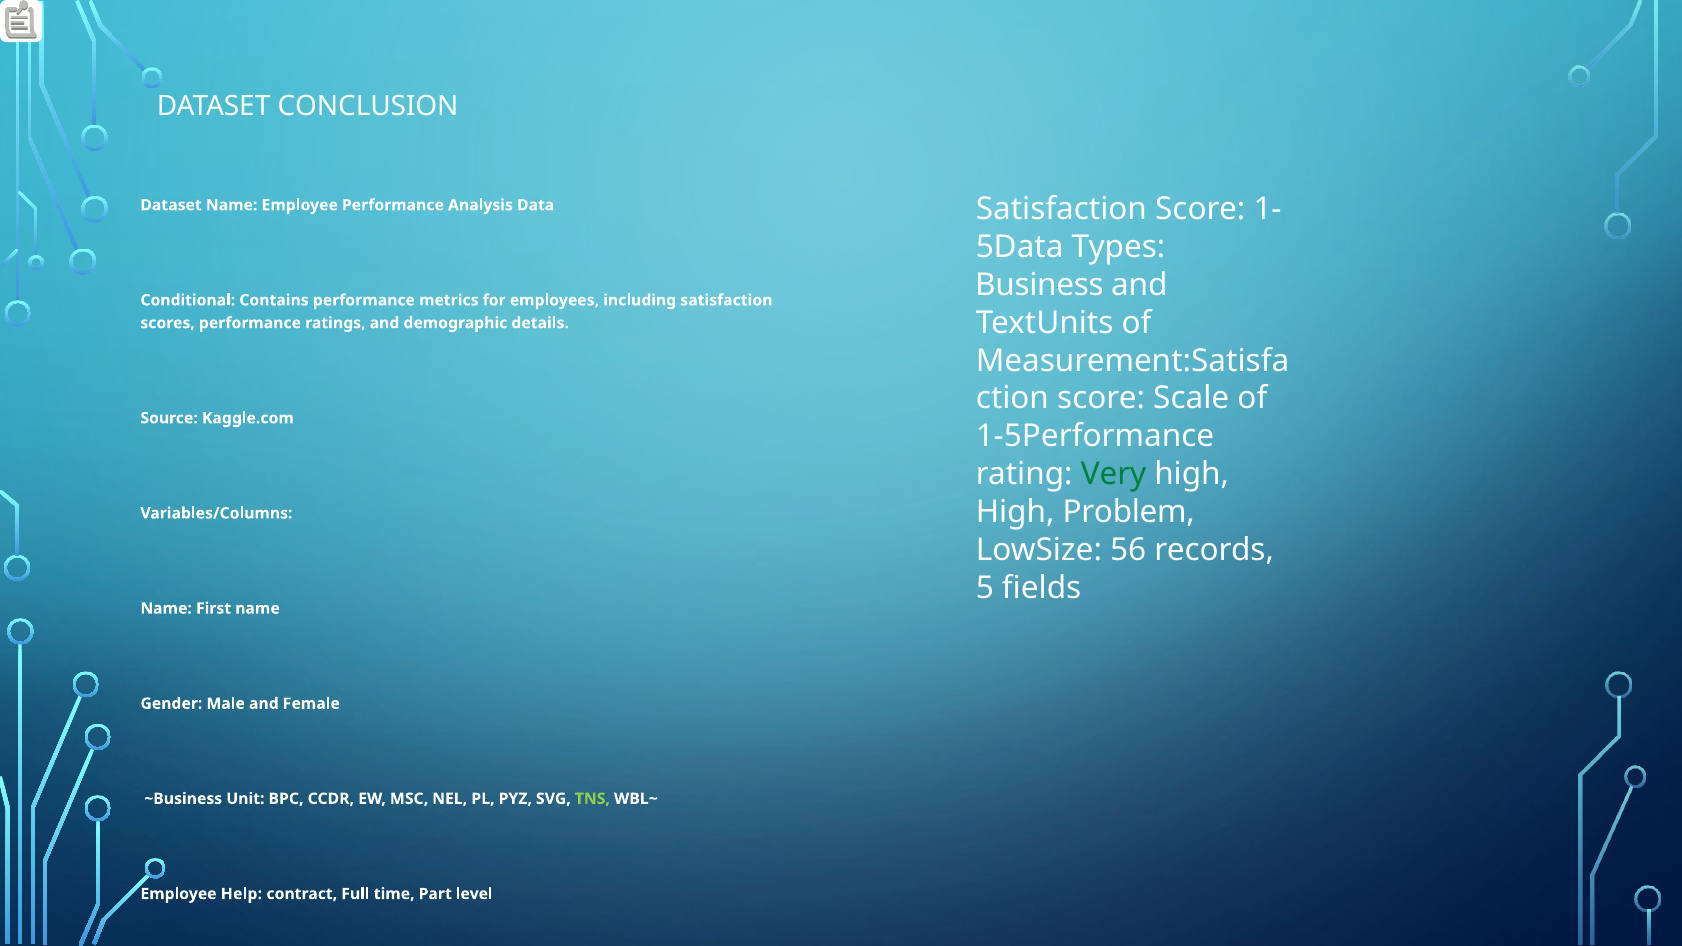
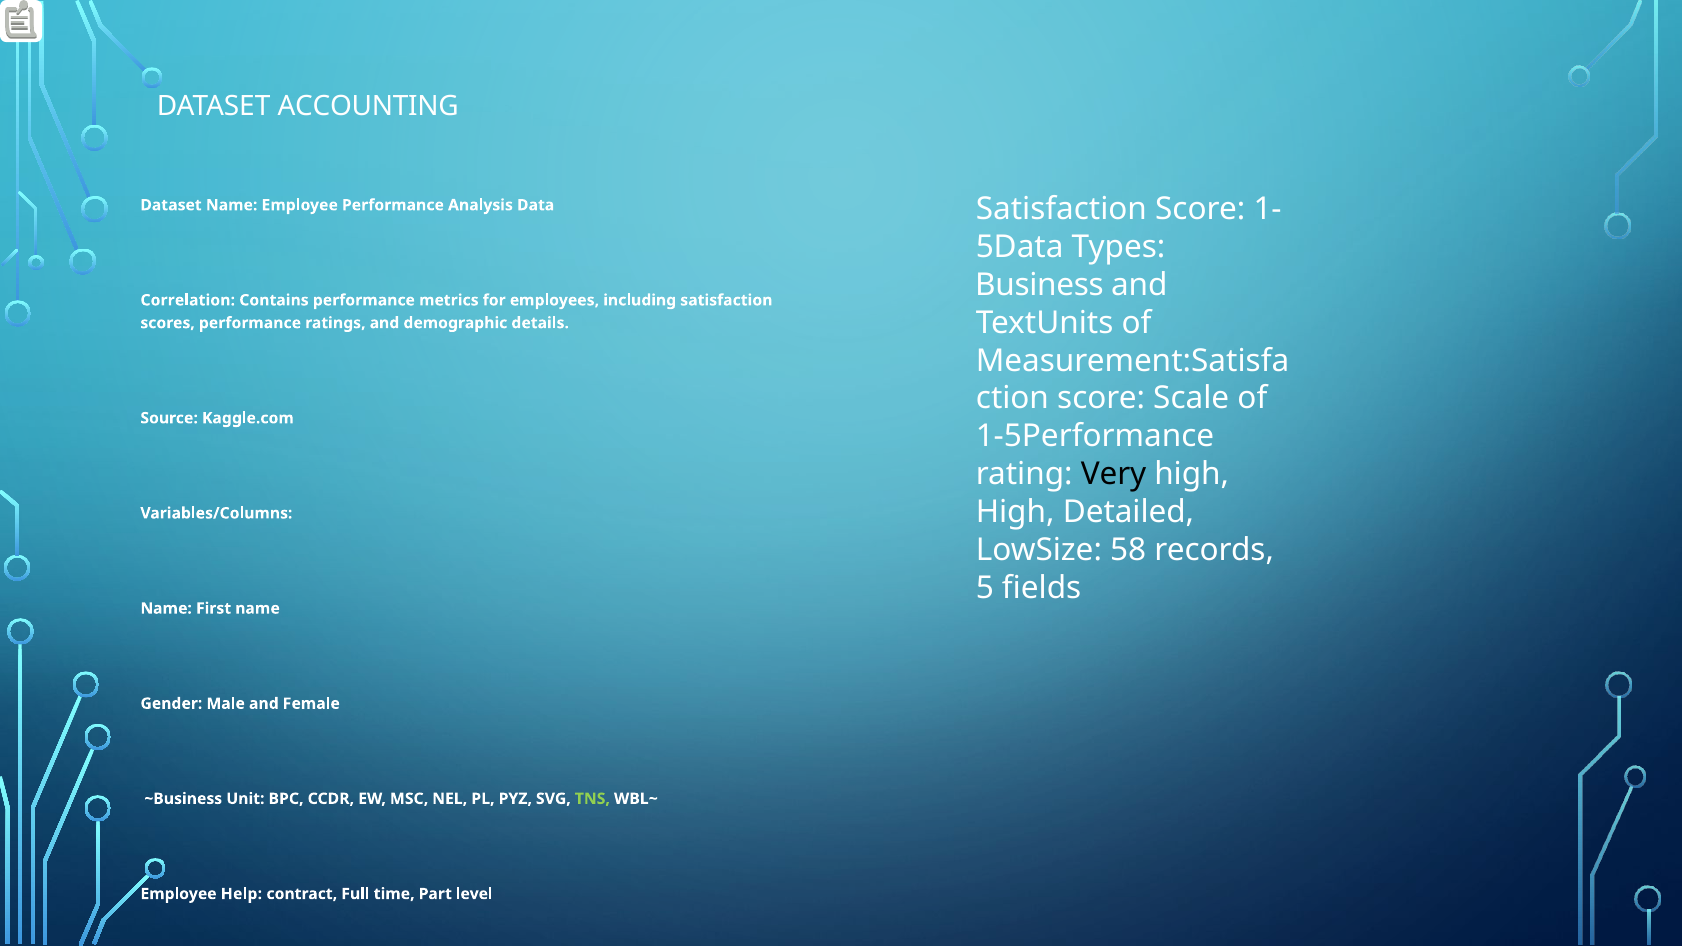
CONCLUSION: CONCLUSION -> ACCOUNTING (368, 107)
Conditional: Conditional -> Correlation (188, 300)
Very colour: green -> black (1114, 474)
Problem: Problem -> Detailed (1129, 512)
56: 56 -> 58 (1128, 550)
